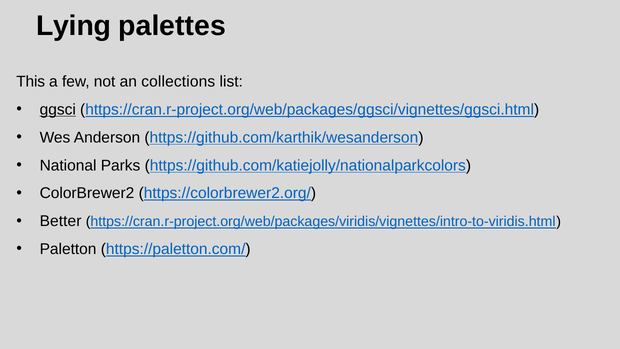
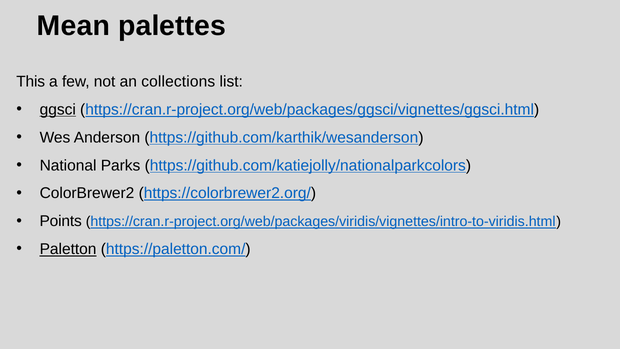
Lying: Lying -> Mean (73, 26)
Better: Better -> Points (61, 221)
Paletton underline: none -> present (68, 249)
